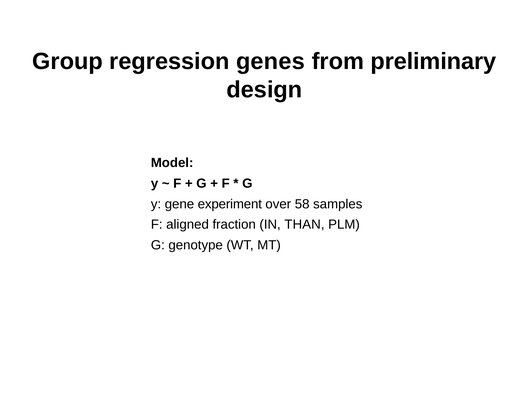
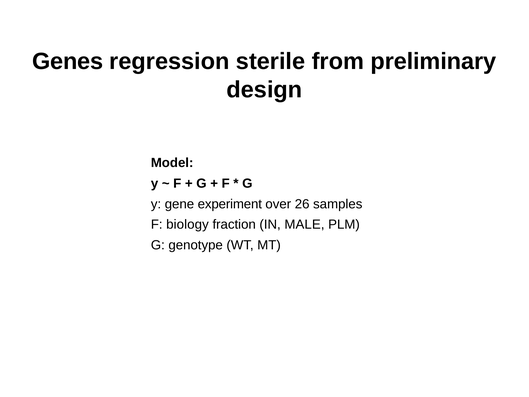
Group: Group -> Genes (68, 61)
genes: genes -> sterile (271, 61)
58: 58 -> 26 (302, 204)
aligned: aligned -> biology (187, 224)
THAN: THAN -> MALE (304, 224)
